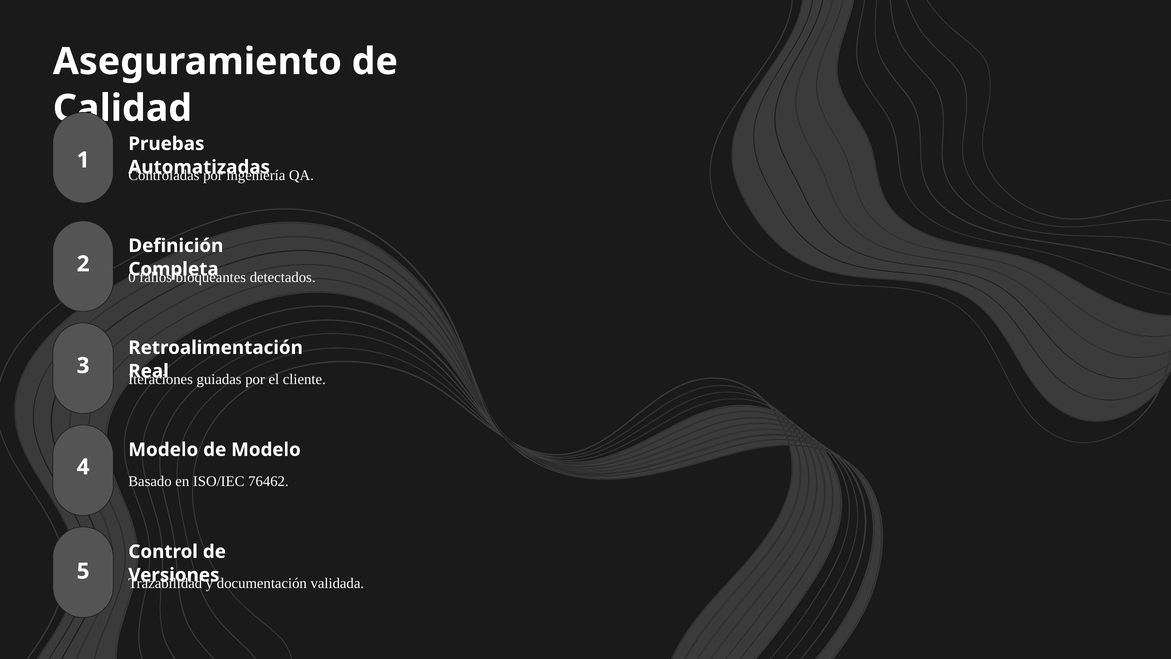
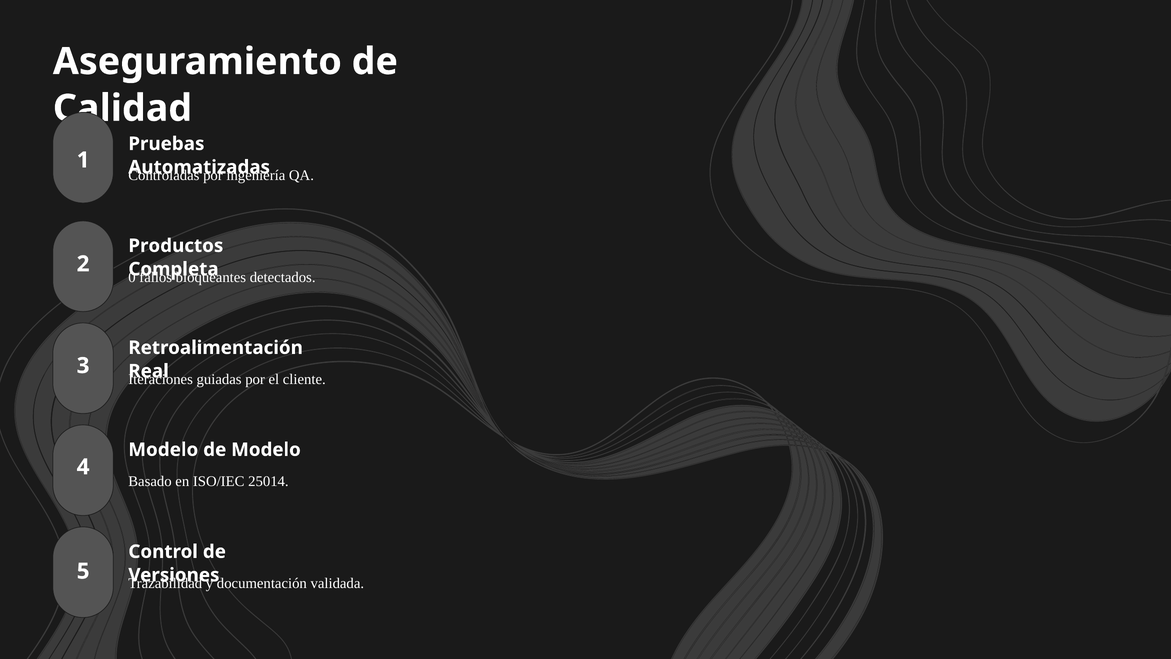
Definición: Definición -> Productos (176, 246)
76462: 76462 -> 25014 (268, 481)
